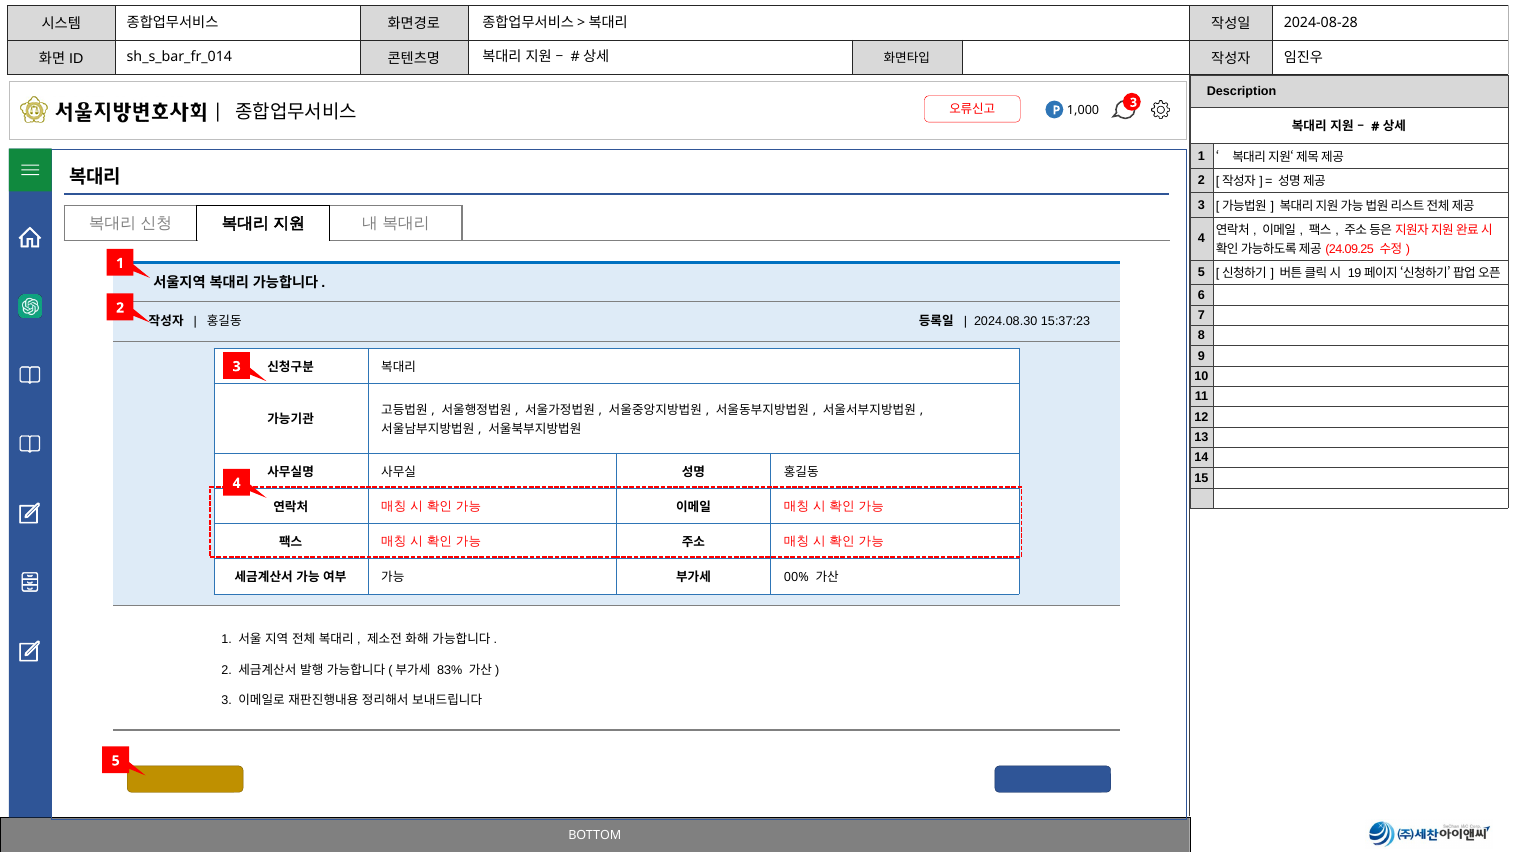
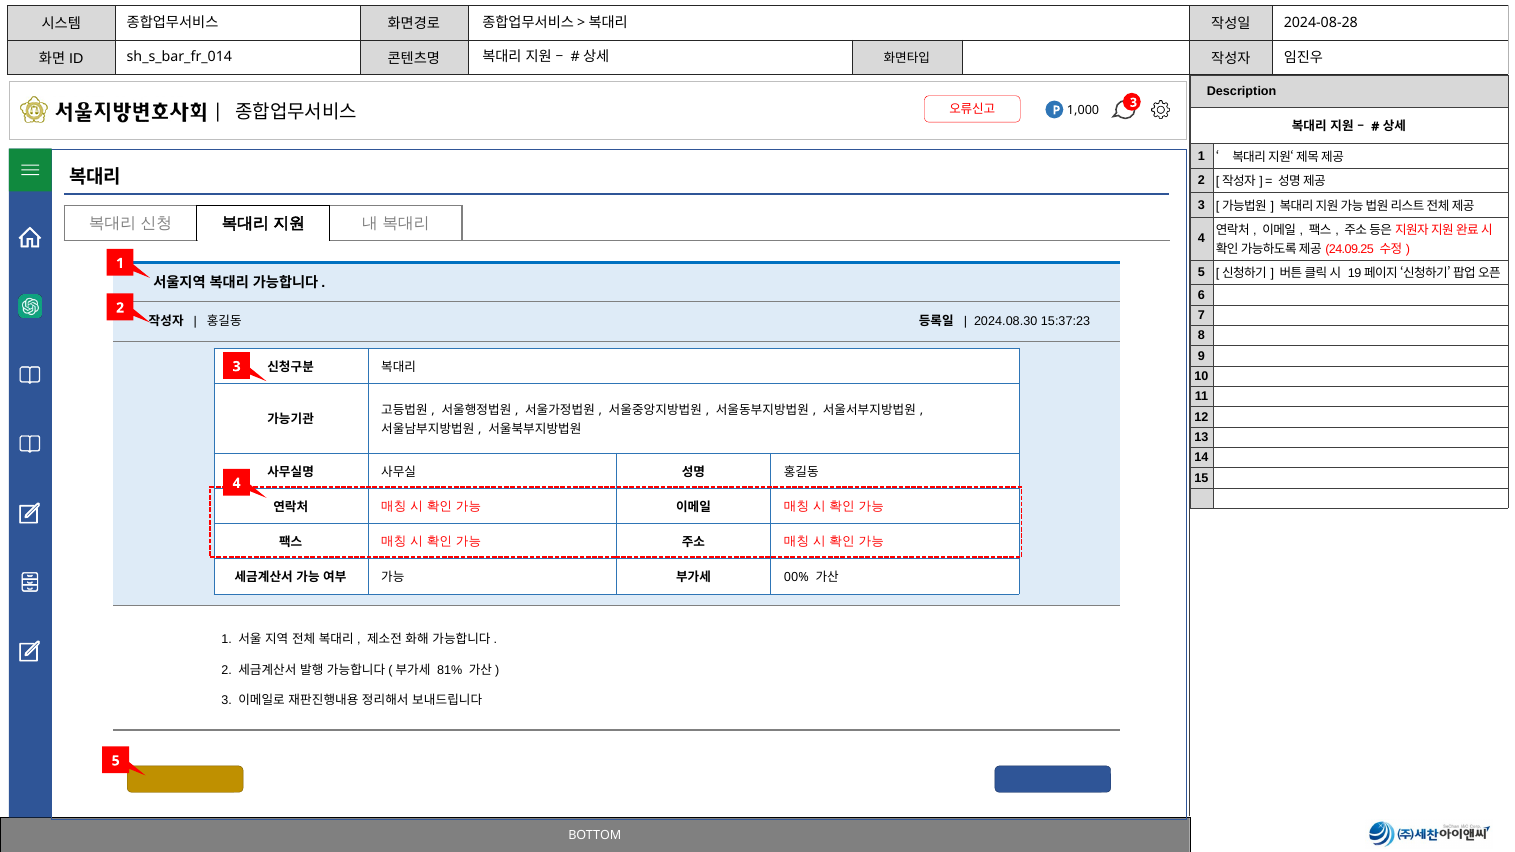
83%: 83% -> 81% (450, 670)
